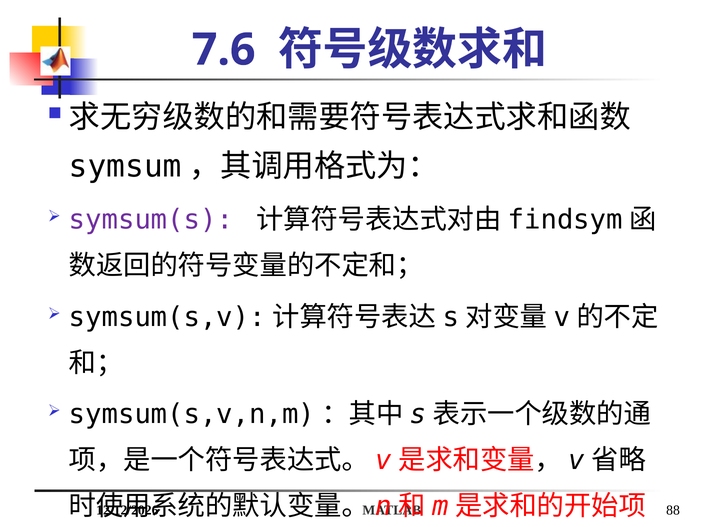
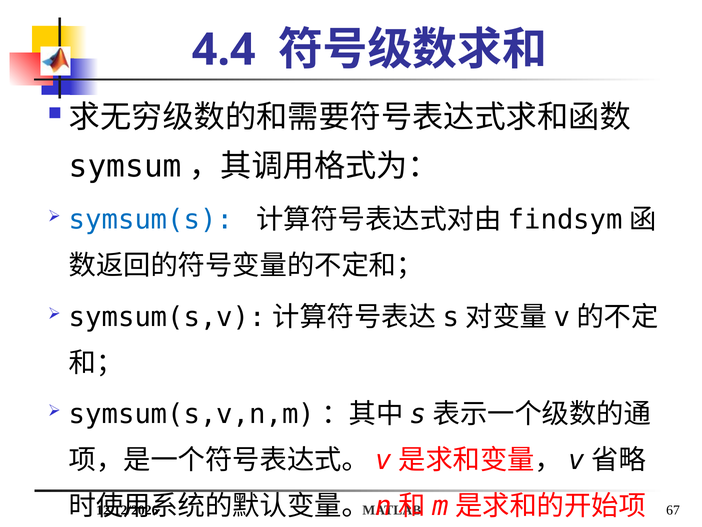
7.6: 7.6 -> 4.4 (224, 50)
symsum(s colour: purple -> blue (151, 220)
88: 88 -> 67 (673, 510)
